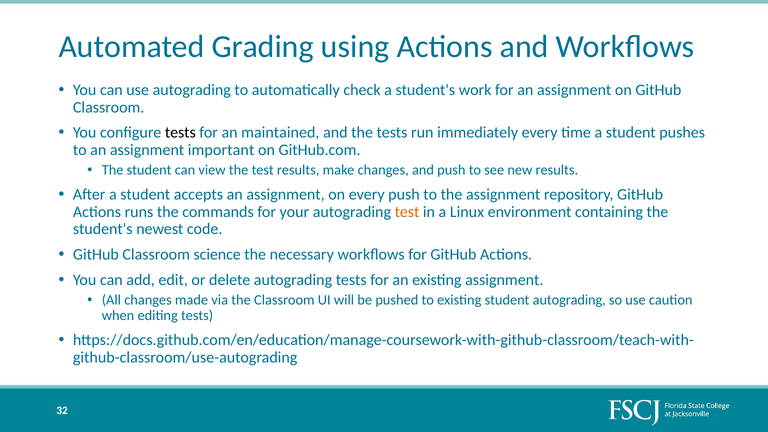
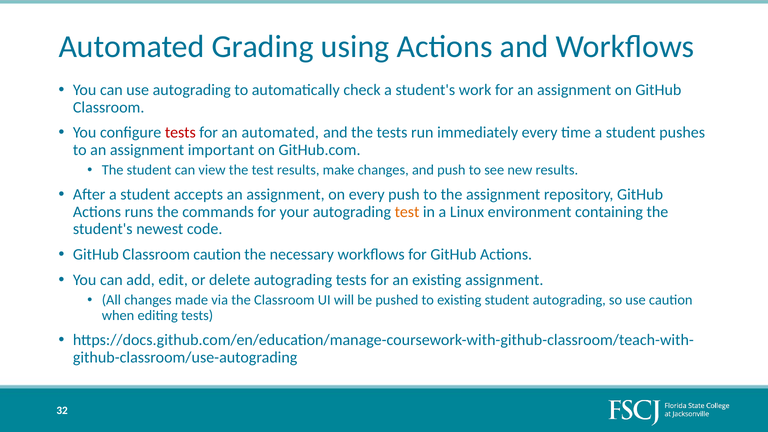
tests colour: black -> red (180, 133)
an maintained: maintained -> automated (280, 133)
Classroom science: science -> caution (217, 254)
